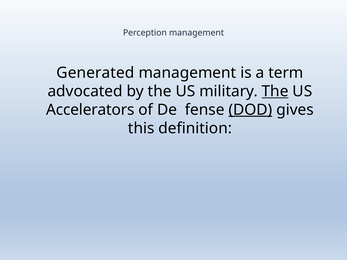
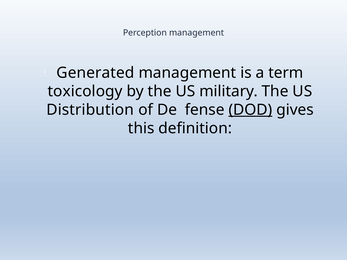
advocated: advocated -> toxicology (85, 91)
The underline: present -> none (275, 91)
Accelerators: Accelerators -> Distribution (90, 110)
